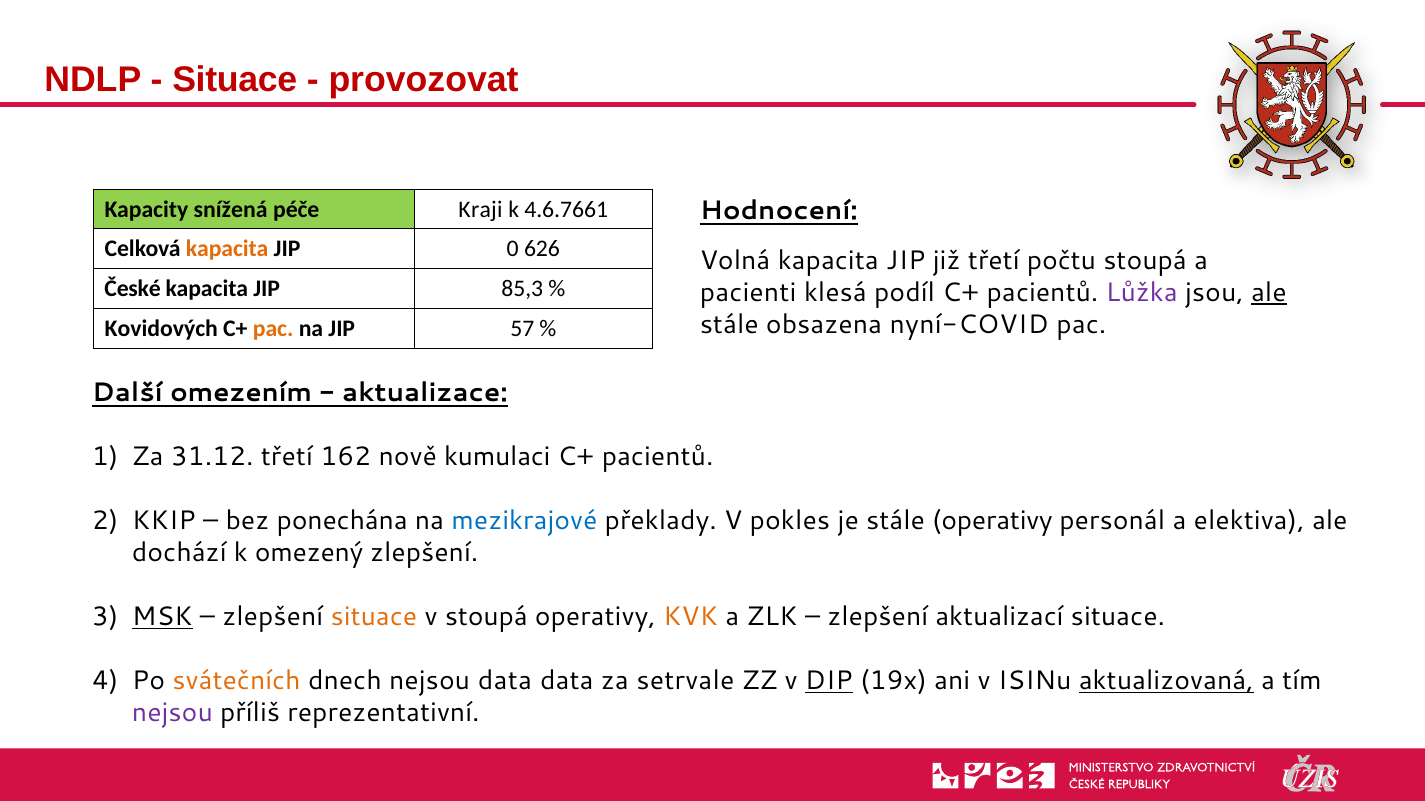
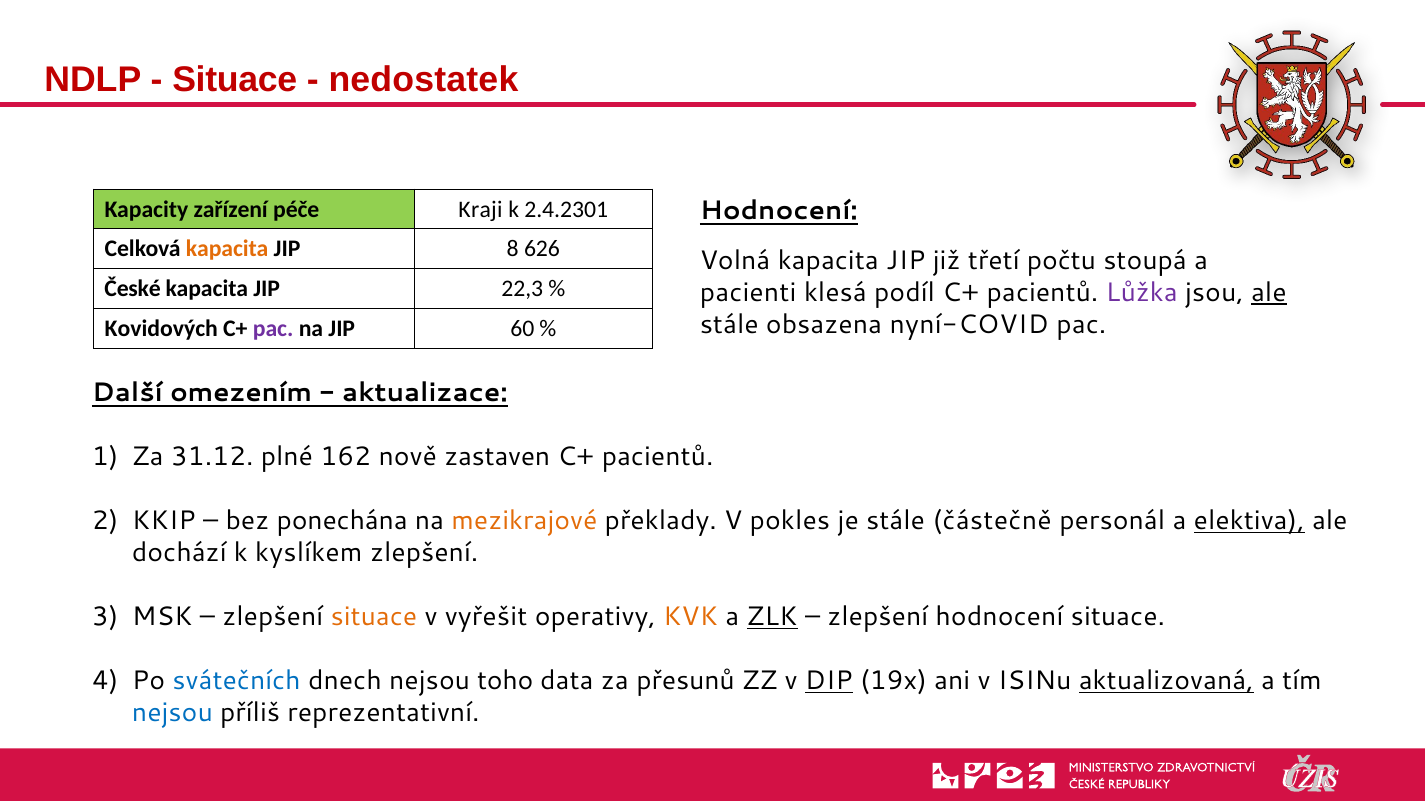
provozovat: provozovat -> nedostatek (423, 80)
snížená: snížená -> zařízení (231, 209)
4.6.7661: 4.6.7661 -> 2.4.2301 (566, 209)
0: 0 -> 8 (513, 249)
85,3: 85,3 -> 22,3 (522, 289)
pac colour: orange -> purple (273, 329)
57: 57 -> 60 (522, 329)
31.12 třetí: třetí -> plné (287, 457)
kumulaci: kumulaci -> zastaven (497, 457)
mezikrajové colour: blue -> orange (524, 521)
stále operativy: operativy -> částečně (992, 521)
elektiva underline: none -> present (1249, 521)
omezený: omezený -> kyslíkem (309, 553)
MSK underline: present -> none (162, 617)
v stoupá: stoupá -> vyřešit (486, 617)
ZLK underline: none -> present (772, 617)
zlepšení aktualizací: aktualizací -> hodnocení (999, 617)
svátečních colour: orange -> blue (237, 682)
nejsou data: data -> toho (505, 682)
setrvale: setrvale -> přesunů (686, 682)
nejsou colour: purple -> blue (172, 714)
